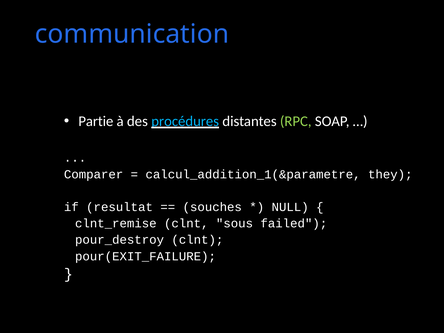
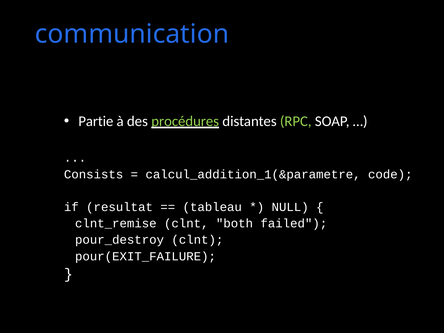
procédures colour: light blue -> light green (185, 121)
Comparer: Comparer -> Consists (94, 174)
they: they -> code (390, 174)
souches: souches -> tableau (212, 207)
sous: sous -> both (234, 224)
